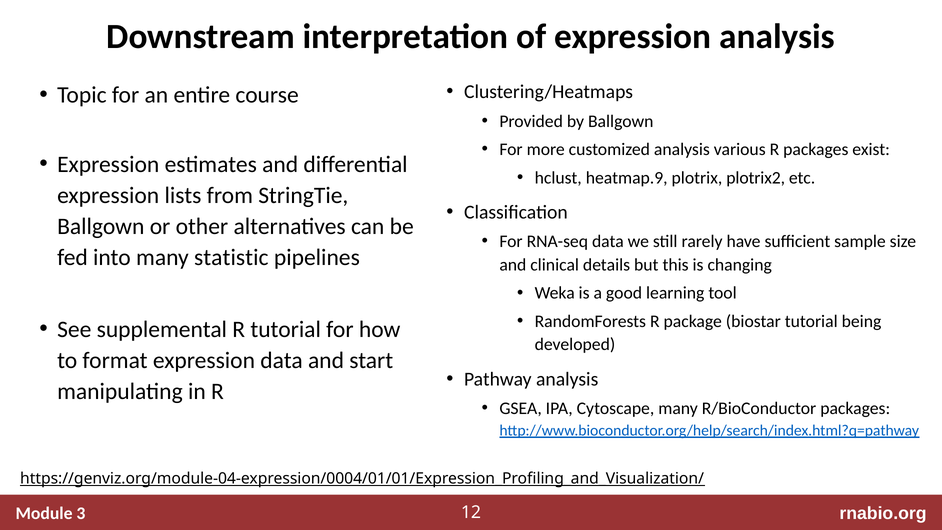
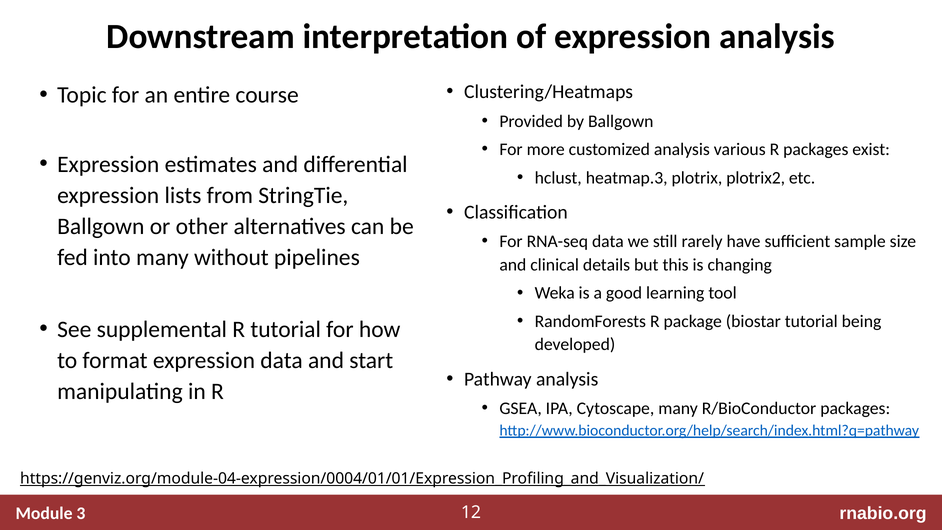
heatmap.9: heatmap.9 -> heatmap.3 (627, 178)
statistic: statistic -> without (231, 257)
